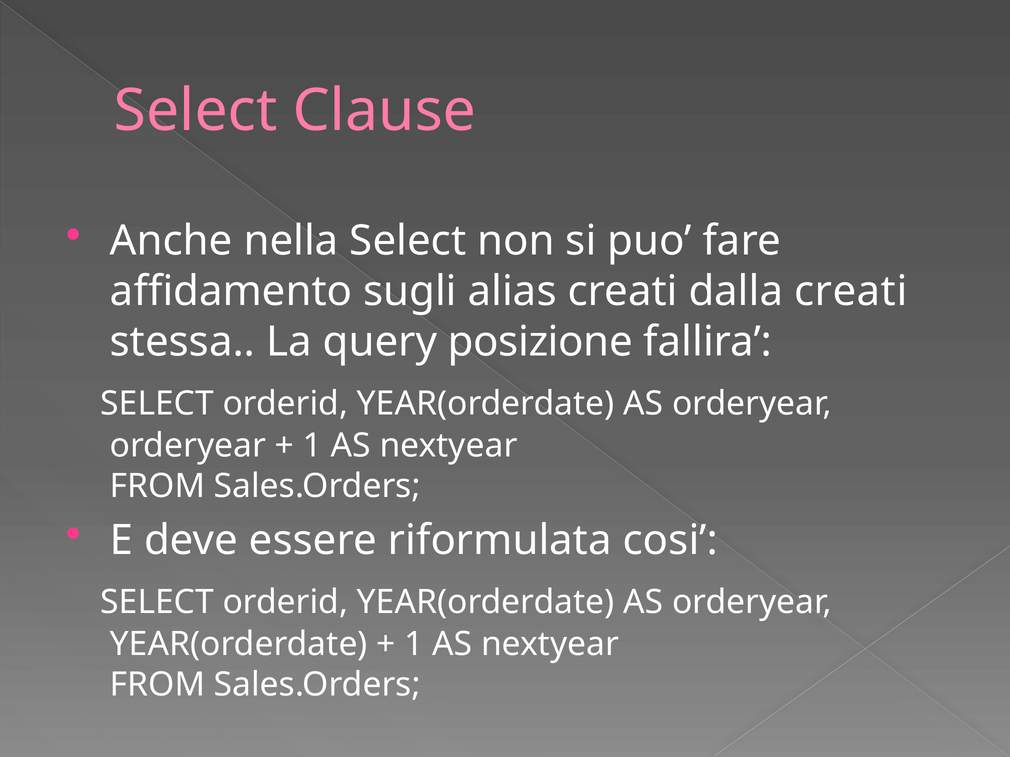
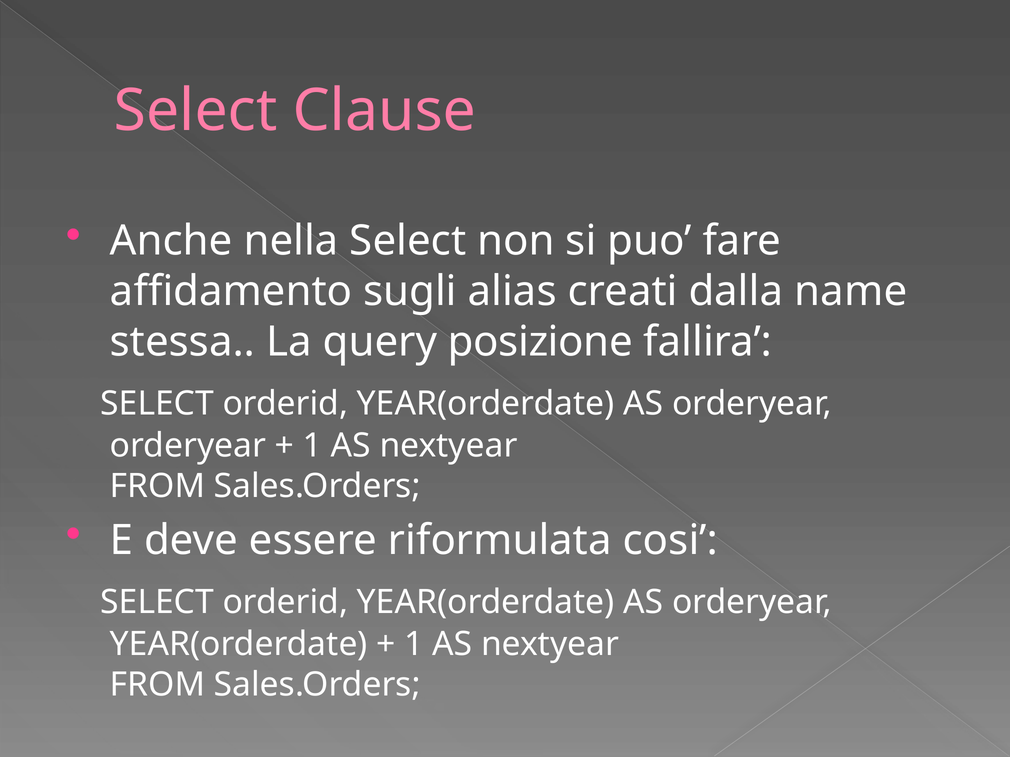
dalla creati: creati -> name (851, 292)
